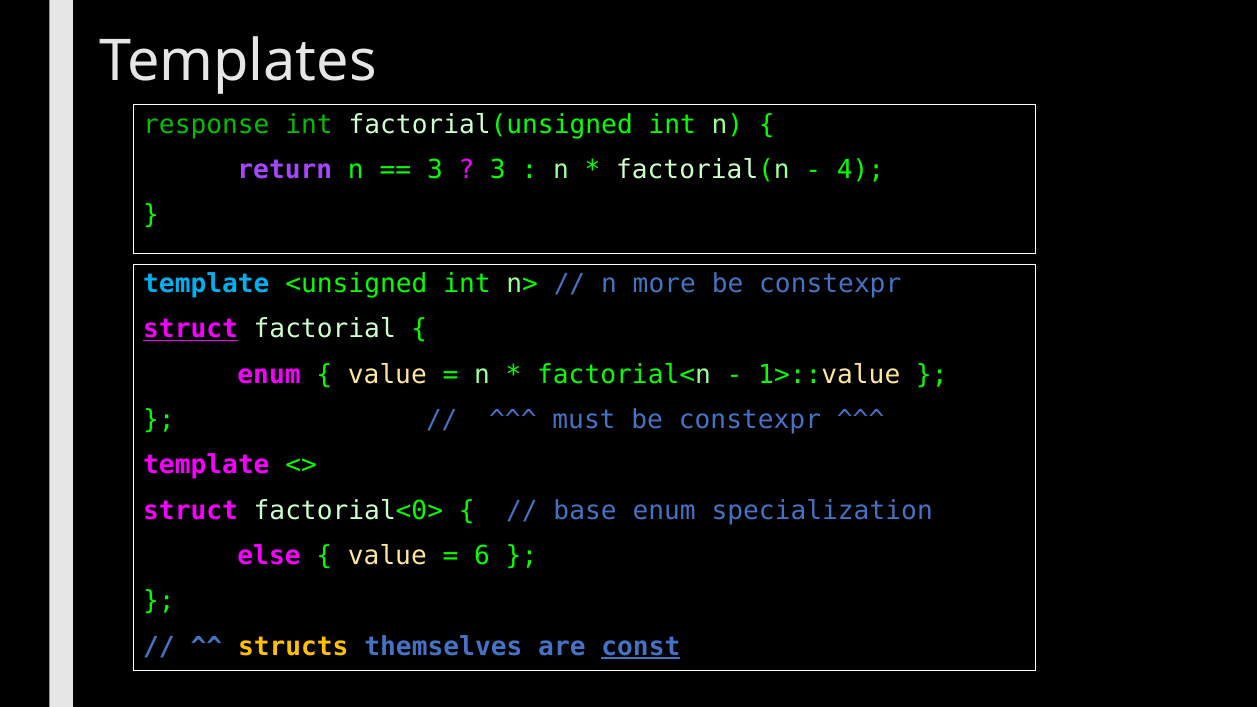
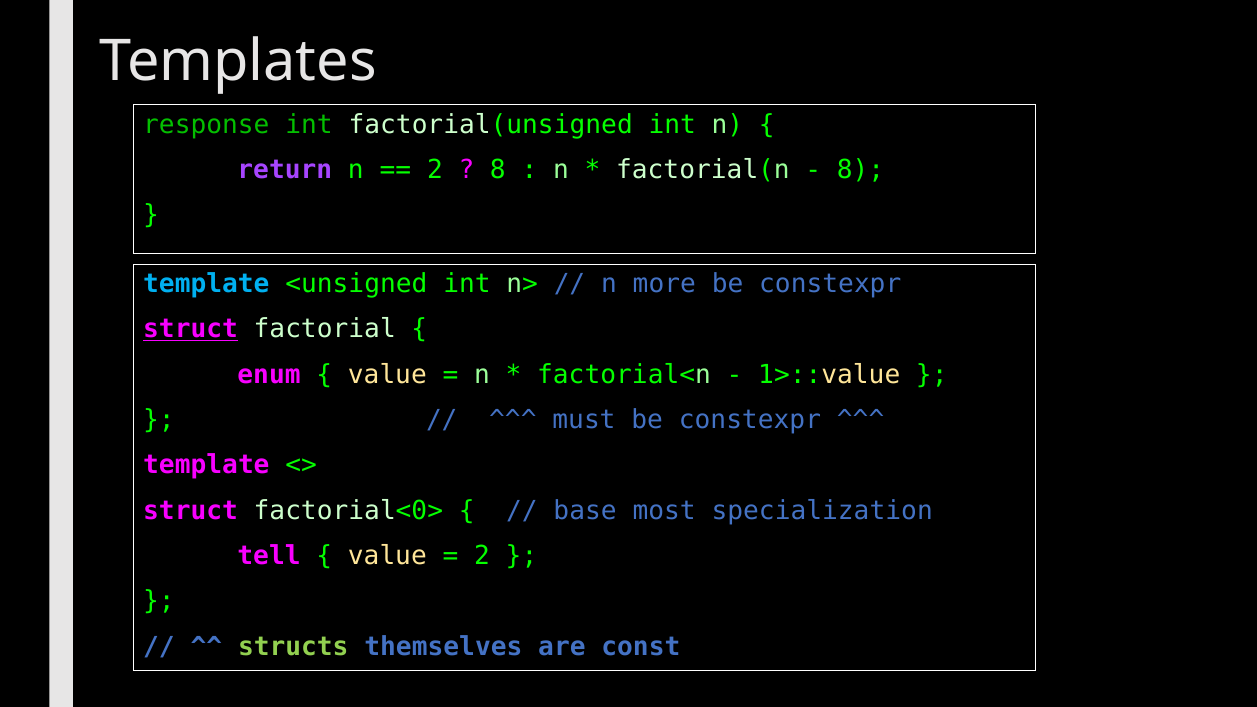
3: 3 -> 2 (435, 170)
3: 3 -> 8 (498, 170)
4: 4 -> 8 (861, 170)
base enum: enum -> most (664, 511)
else: else -> tell (269, 556)
6: 6 -> 2 (482, 556)
structs colour: yellow -> light green (293, 647)
const underline: present -> none (641, 647)
